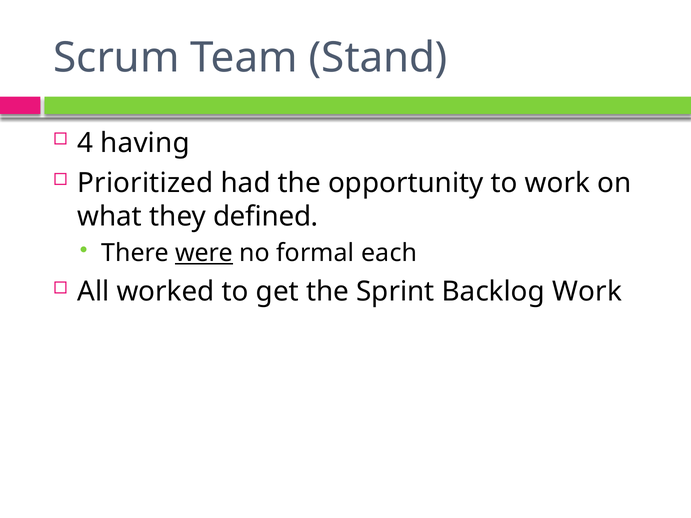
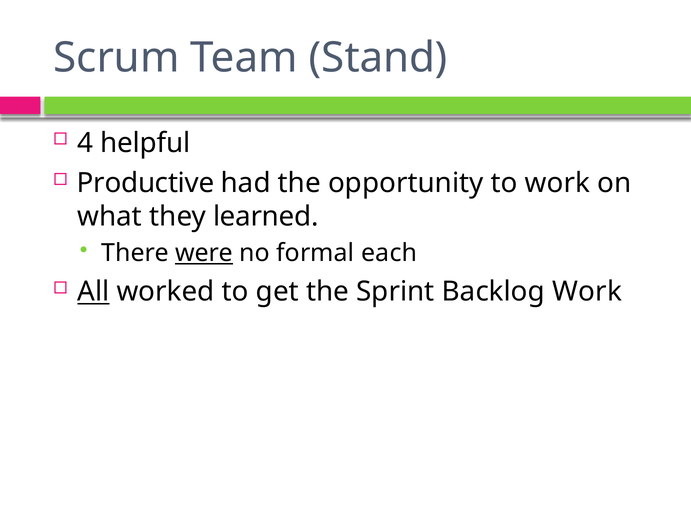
having: having -> helpful (145, 143)
Prioritized: Prioritized -> Productive (146, 183)
defined: defined -> learned (266, 217)
All underline: none -> present (93, 292)
